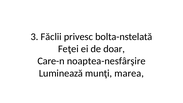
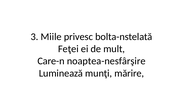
Făclii: Făclii -> Miile (51, 37)
doar: doar -> mult (114, 49)
marea: marea -> mărire (129, 73)
